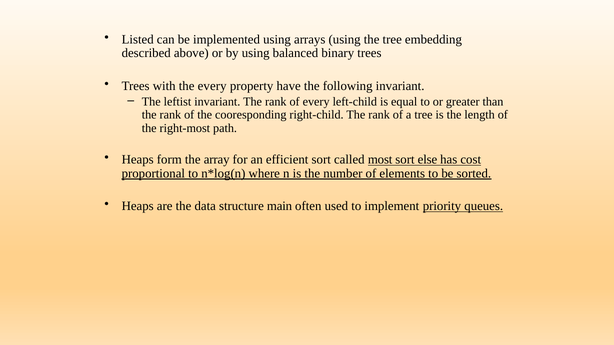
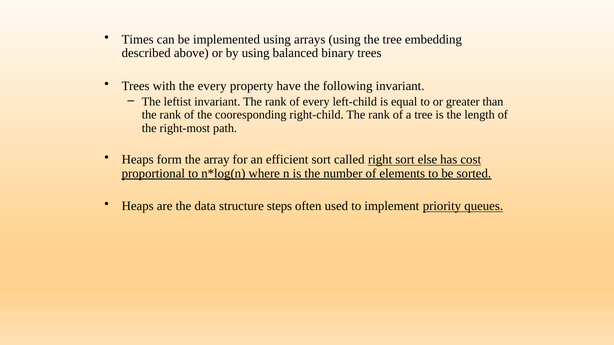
Listed: Listed -> Times (138, 39)
most: most -> right (380, 160)
main: main -> steps (280, 206)
